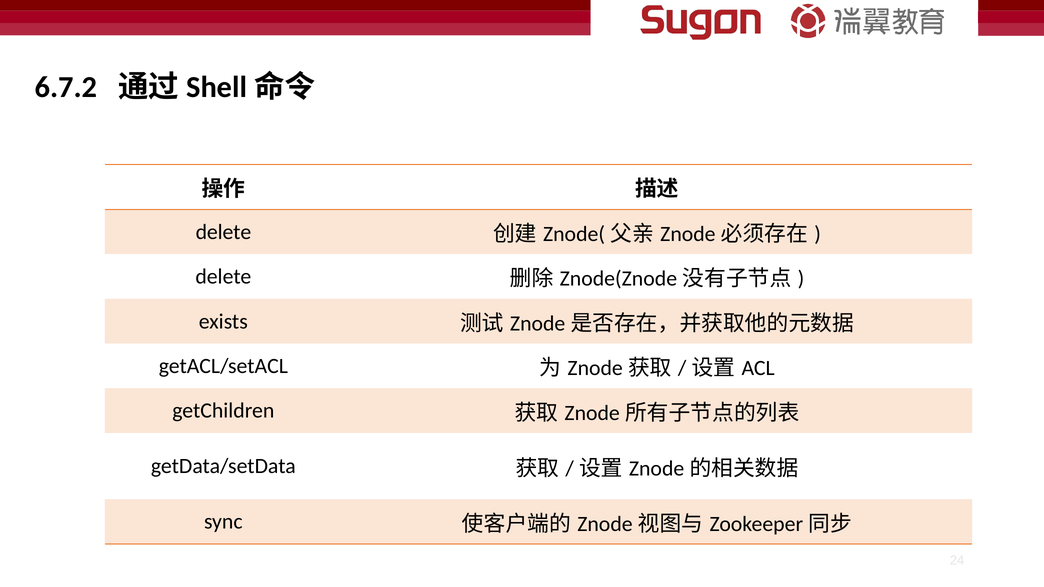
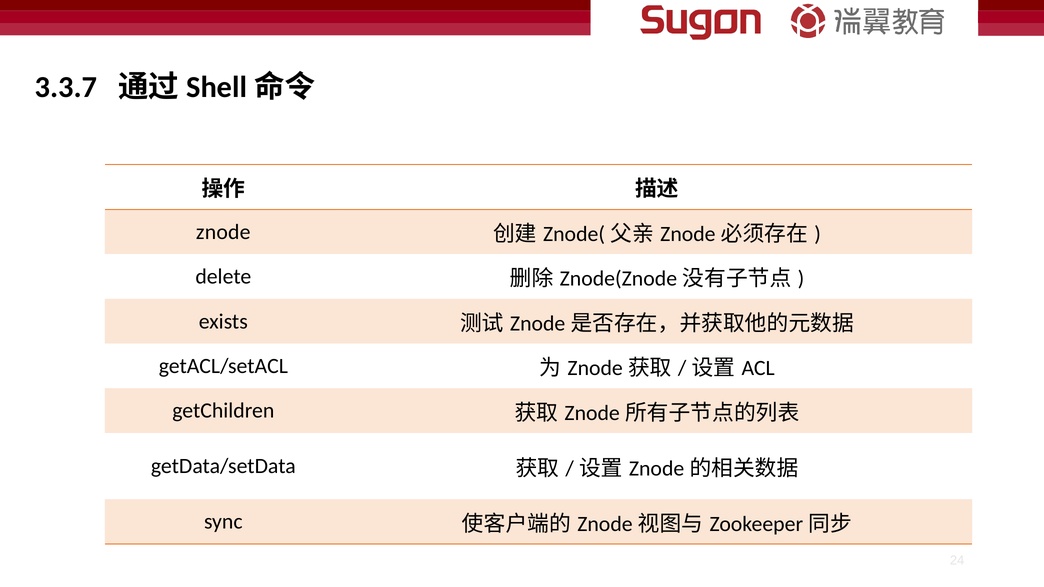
6.7.2: 6.7.2 -> 3.3.7 (66, 87)
delete: delete -> znode (223, 232)
